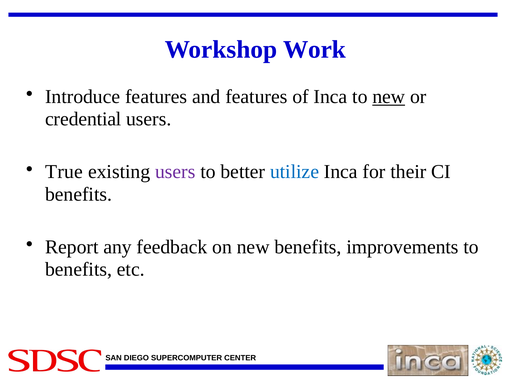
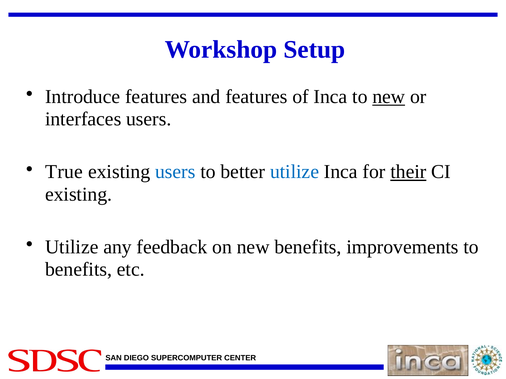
Work: Work -> Setup (314, 50)
credential: credential -> interfaces (83, 119)
users colour: purple -> blue (175, 172)
their underline: none -> present (408, 172)
benefits: benefits -> existing (79, 195)
Report: Report -> Utilize (72, 247)
